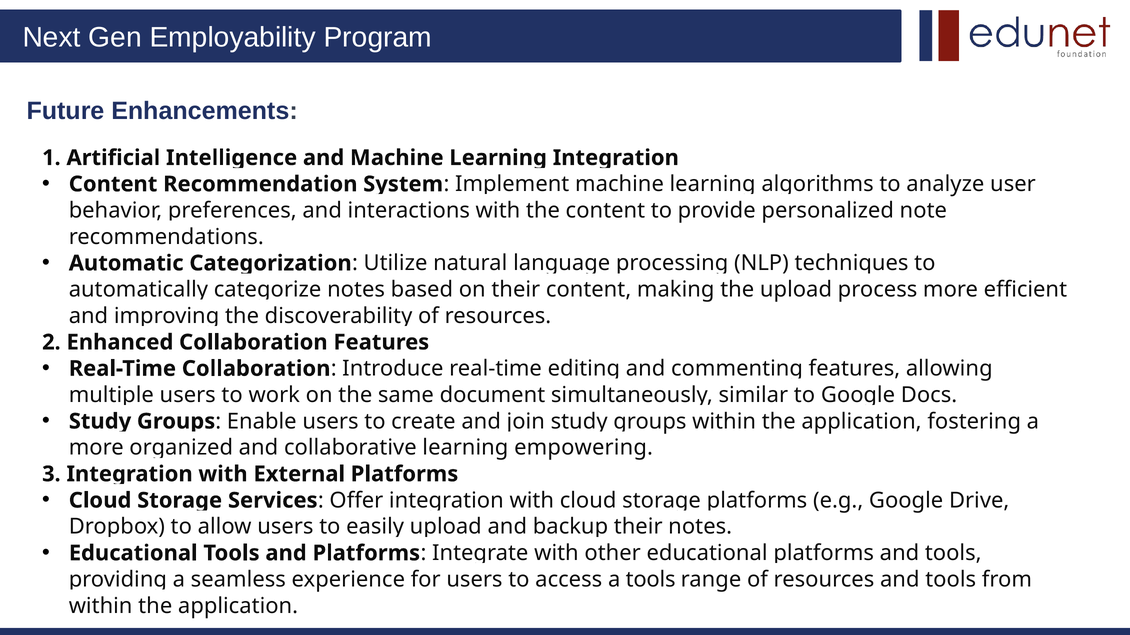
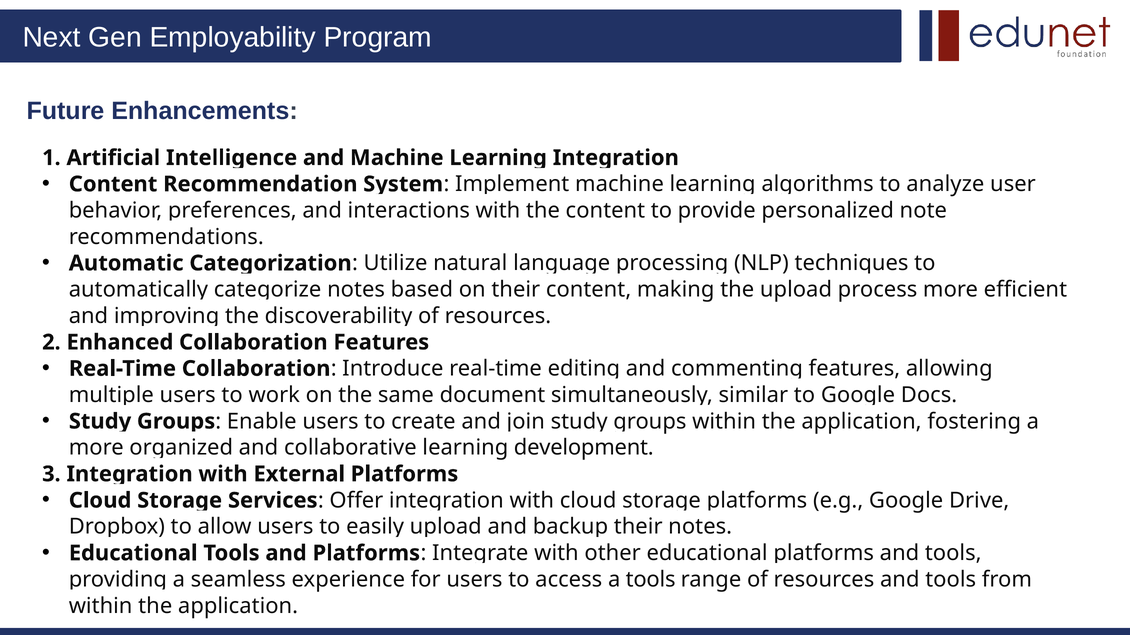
empowering: empowering -> development (584, 448)
